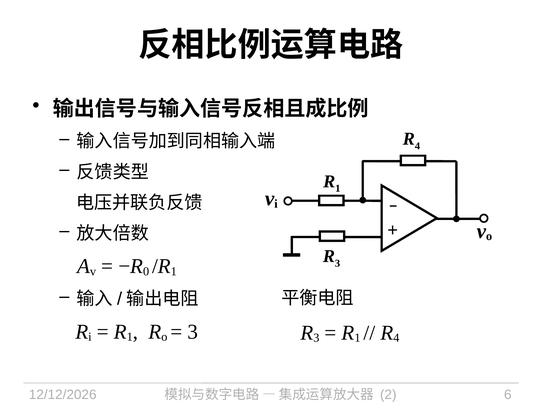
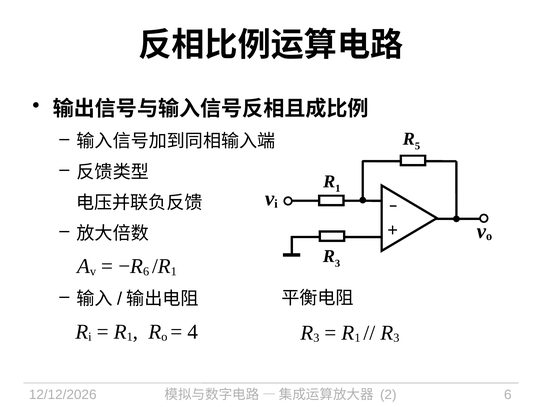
4: 4 -> 5 (417, 146)
0: 0 -> 6 (146, 271)
3: 3 -> 4 (193, 331)
4: 4 -> 3 (396, 337)
